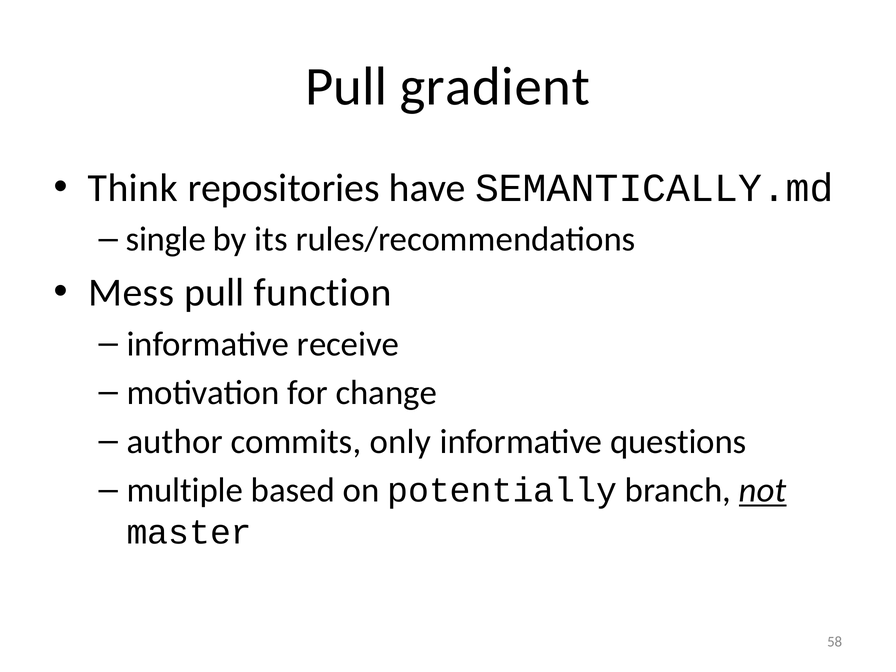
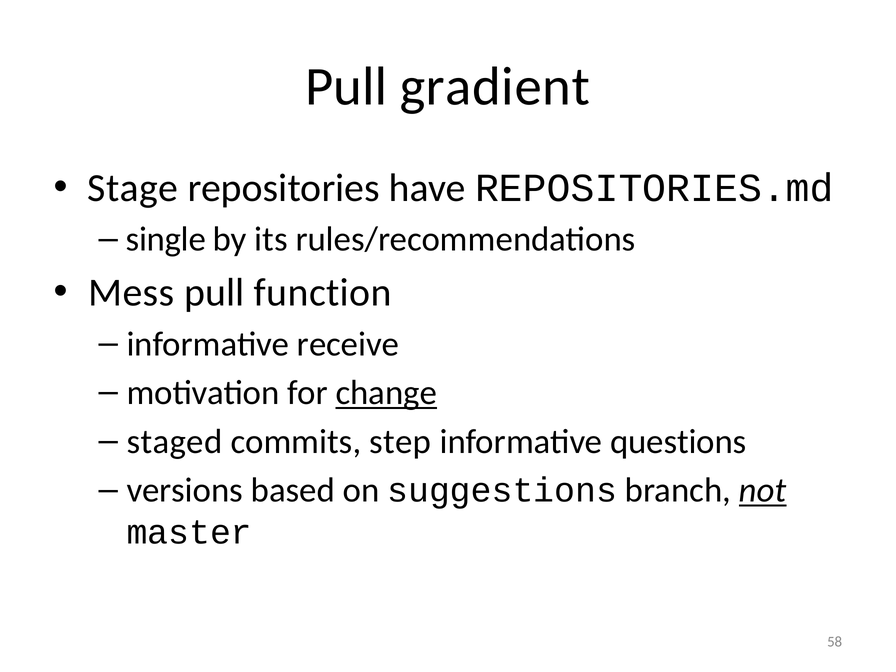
Think: Think -> Stage (133, 188)
SEMANTICALLY.md: SEMANTICALLY.md -> REPOSITORIES.md (654, 188)
change underline: none -> present (386, 393)
author: author -> staged (175, 442)
only: only -> step (400, 442)
multiple: multiple -> versions (185, 490)
potentially: potentially -> suggestions (502, 490)
